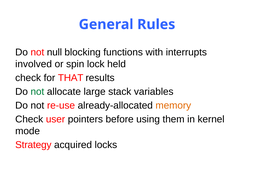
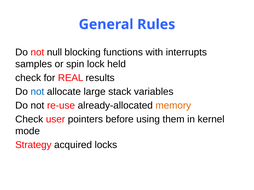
involved: involved -> samples (34, 64)
THAT: THAT -> REAL (71, 78)
not colour: green -> blue (37, 92)
